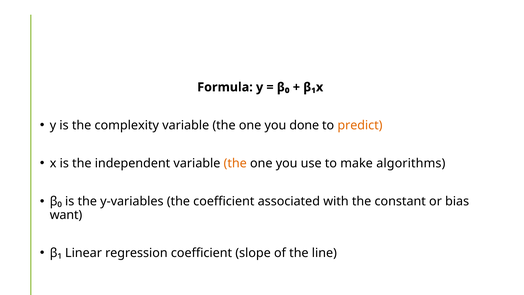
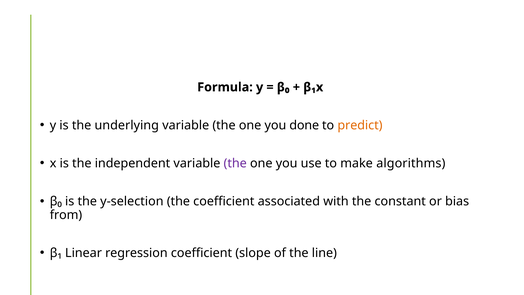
complexity: complexity -> underlying (127, 125)
the colour: orange -> purple (235, 163)
y-variables: y-variables -> y-selection (132, 201)
want: want -> from (66, 215)
